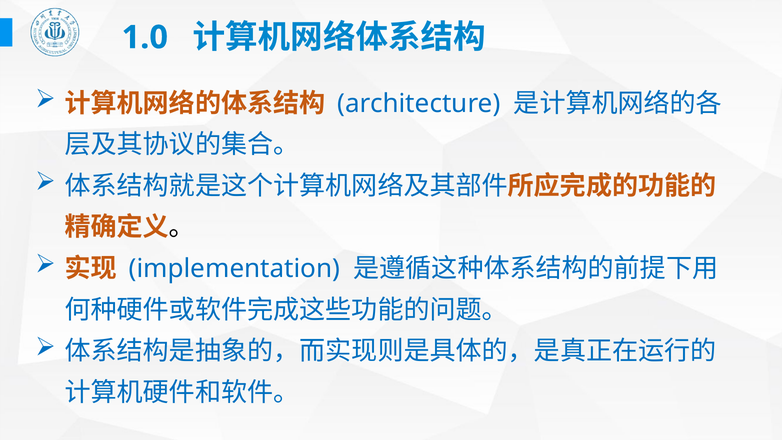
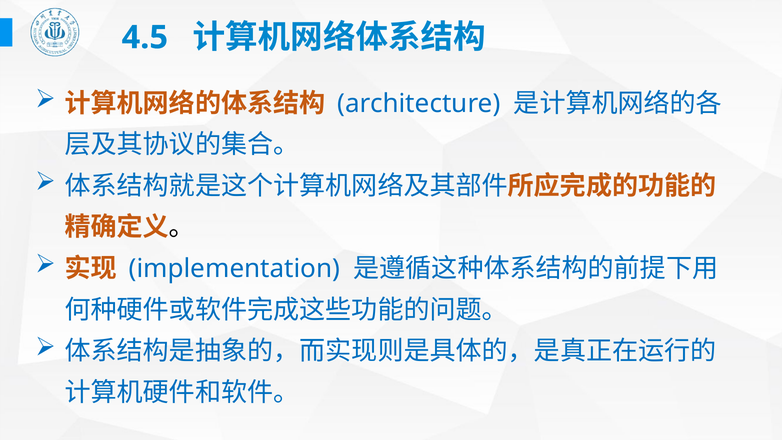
1.0: 1.0 -> 4.5 (145, 37)
